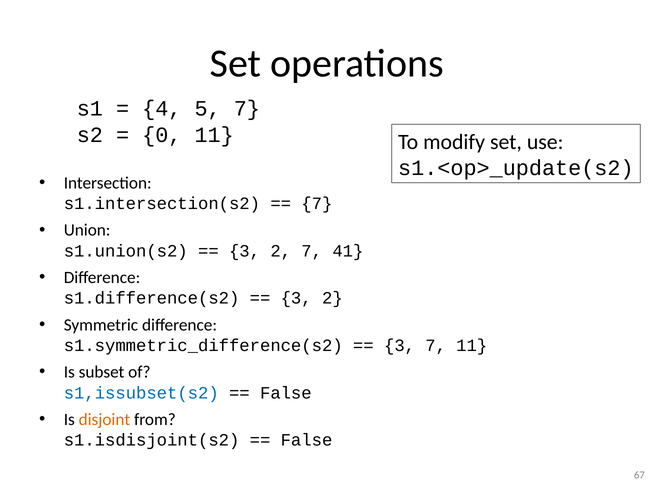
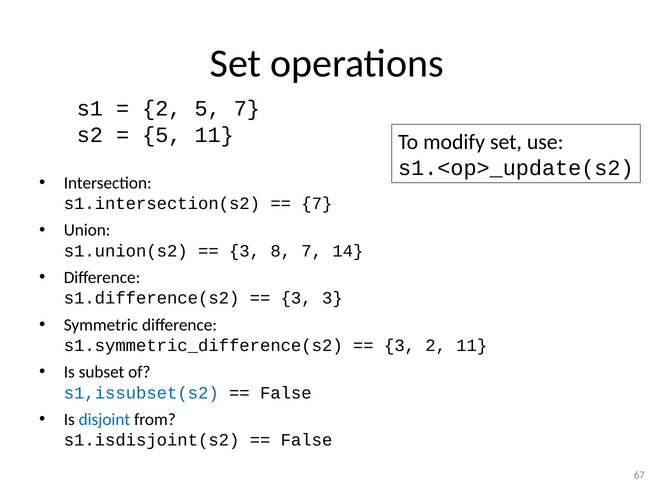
4: 4 -> 2 (162, 109)
0: 0 -> 5 (162, 135)
2: 2 -> 8 (281, 251)
41: 41 -> 14 (348, 251)
2: 2 -> 3 (332, 298)
3 7: 7 -> 2 (436, 345)
disjoint colour: orange -> blue (104, 419)
